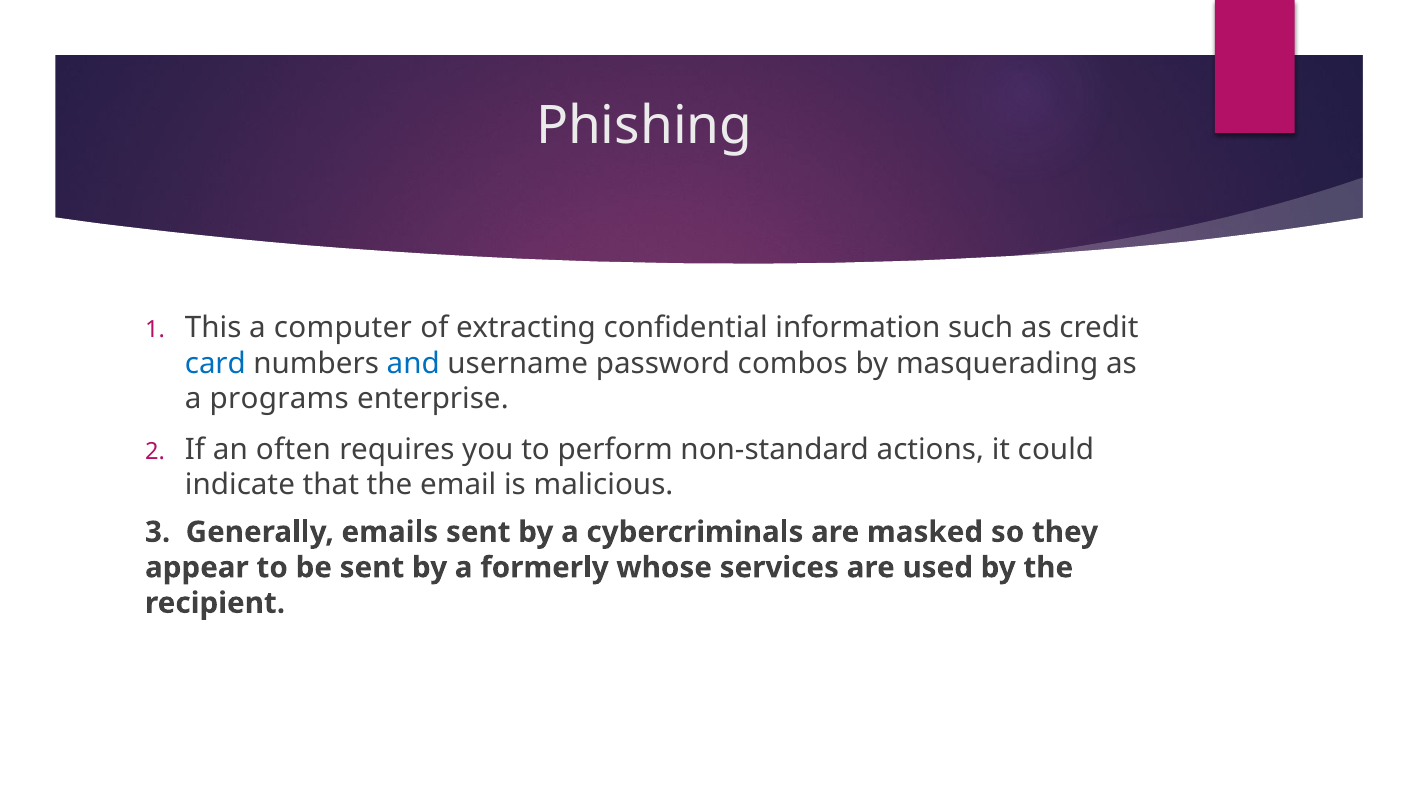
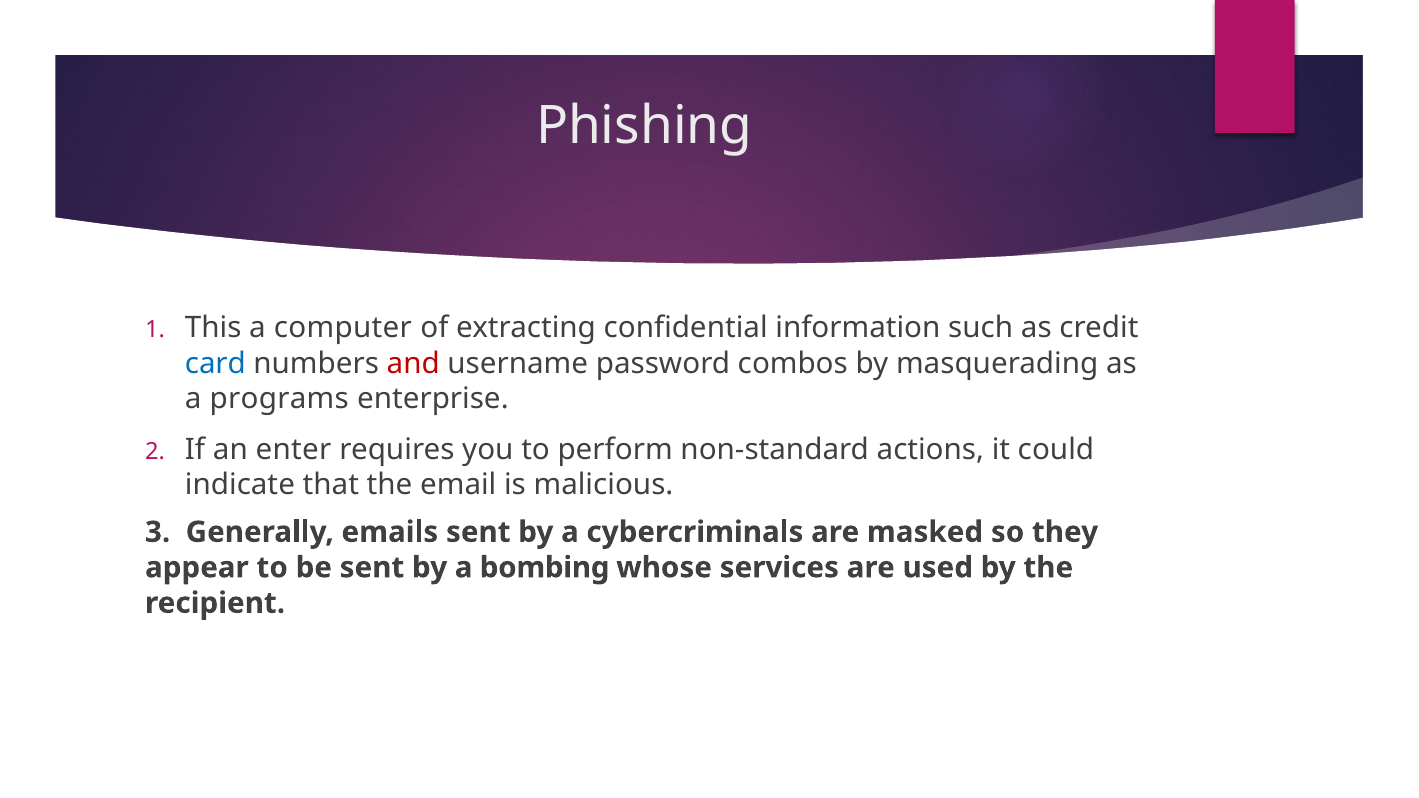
and colour: blue -> red (413, 364)
often: often -> enter (293, 449)
formerly: formerly -> bombing (545, 568)
